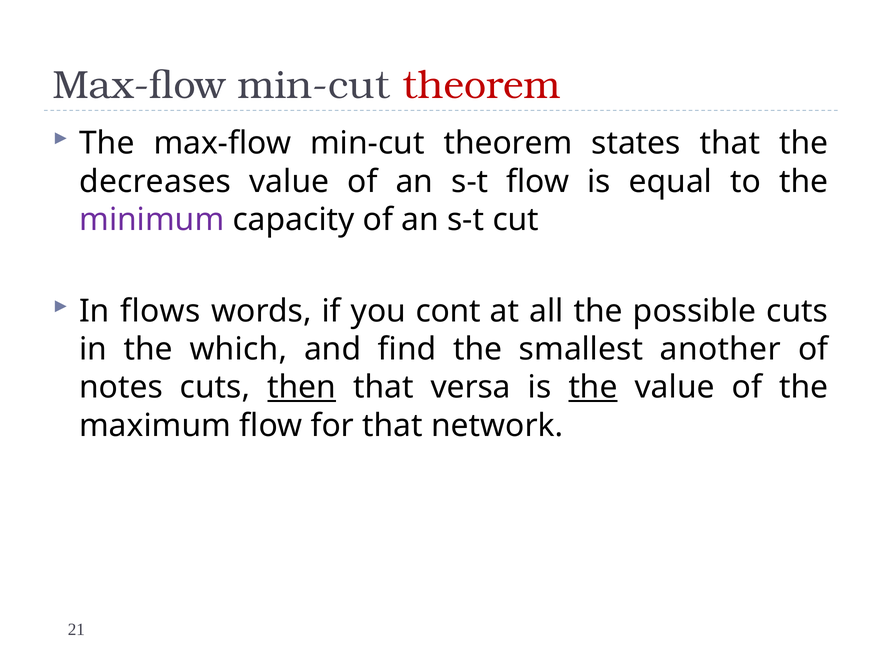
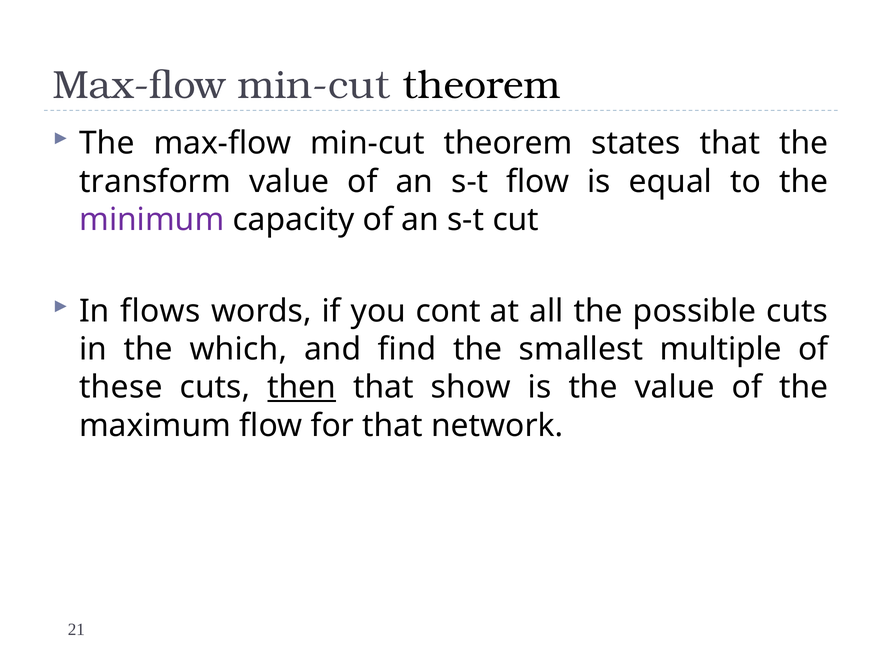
theorem colour: red -> black (482, 85)
decreases: decreases -> transform (155, 181)
another: another -> multiple (721, 349)
notes: notes -> these (121, 387)
versa: versa -> show (471, 387)
the underline: present -> none (593, 387)
